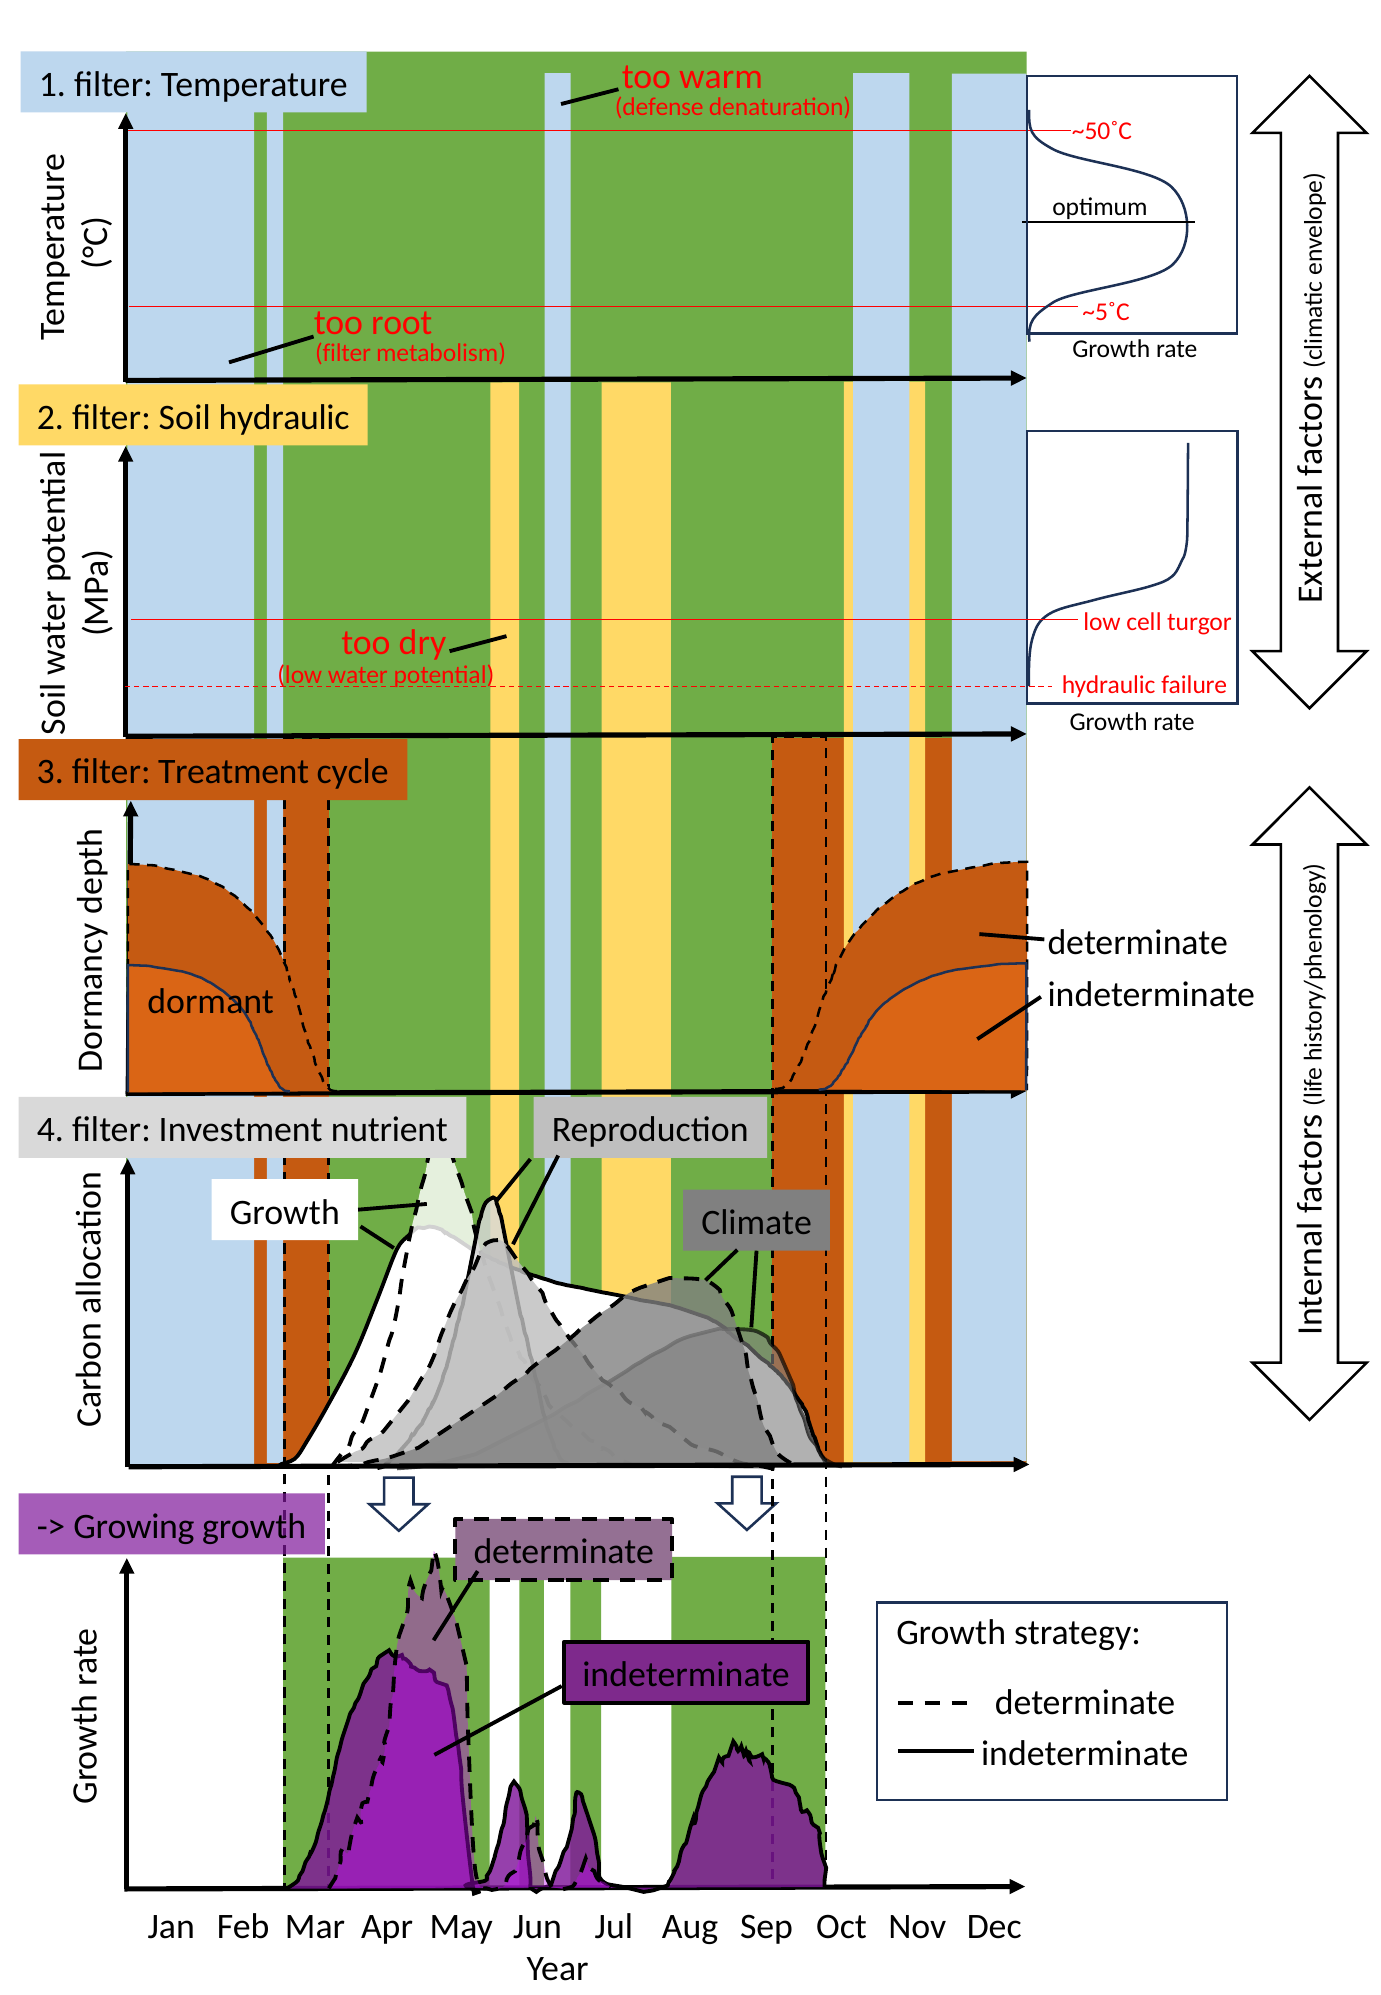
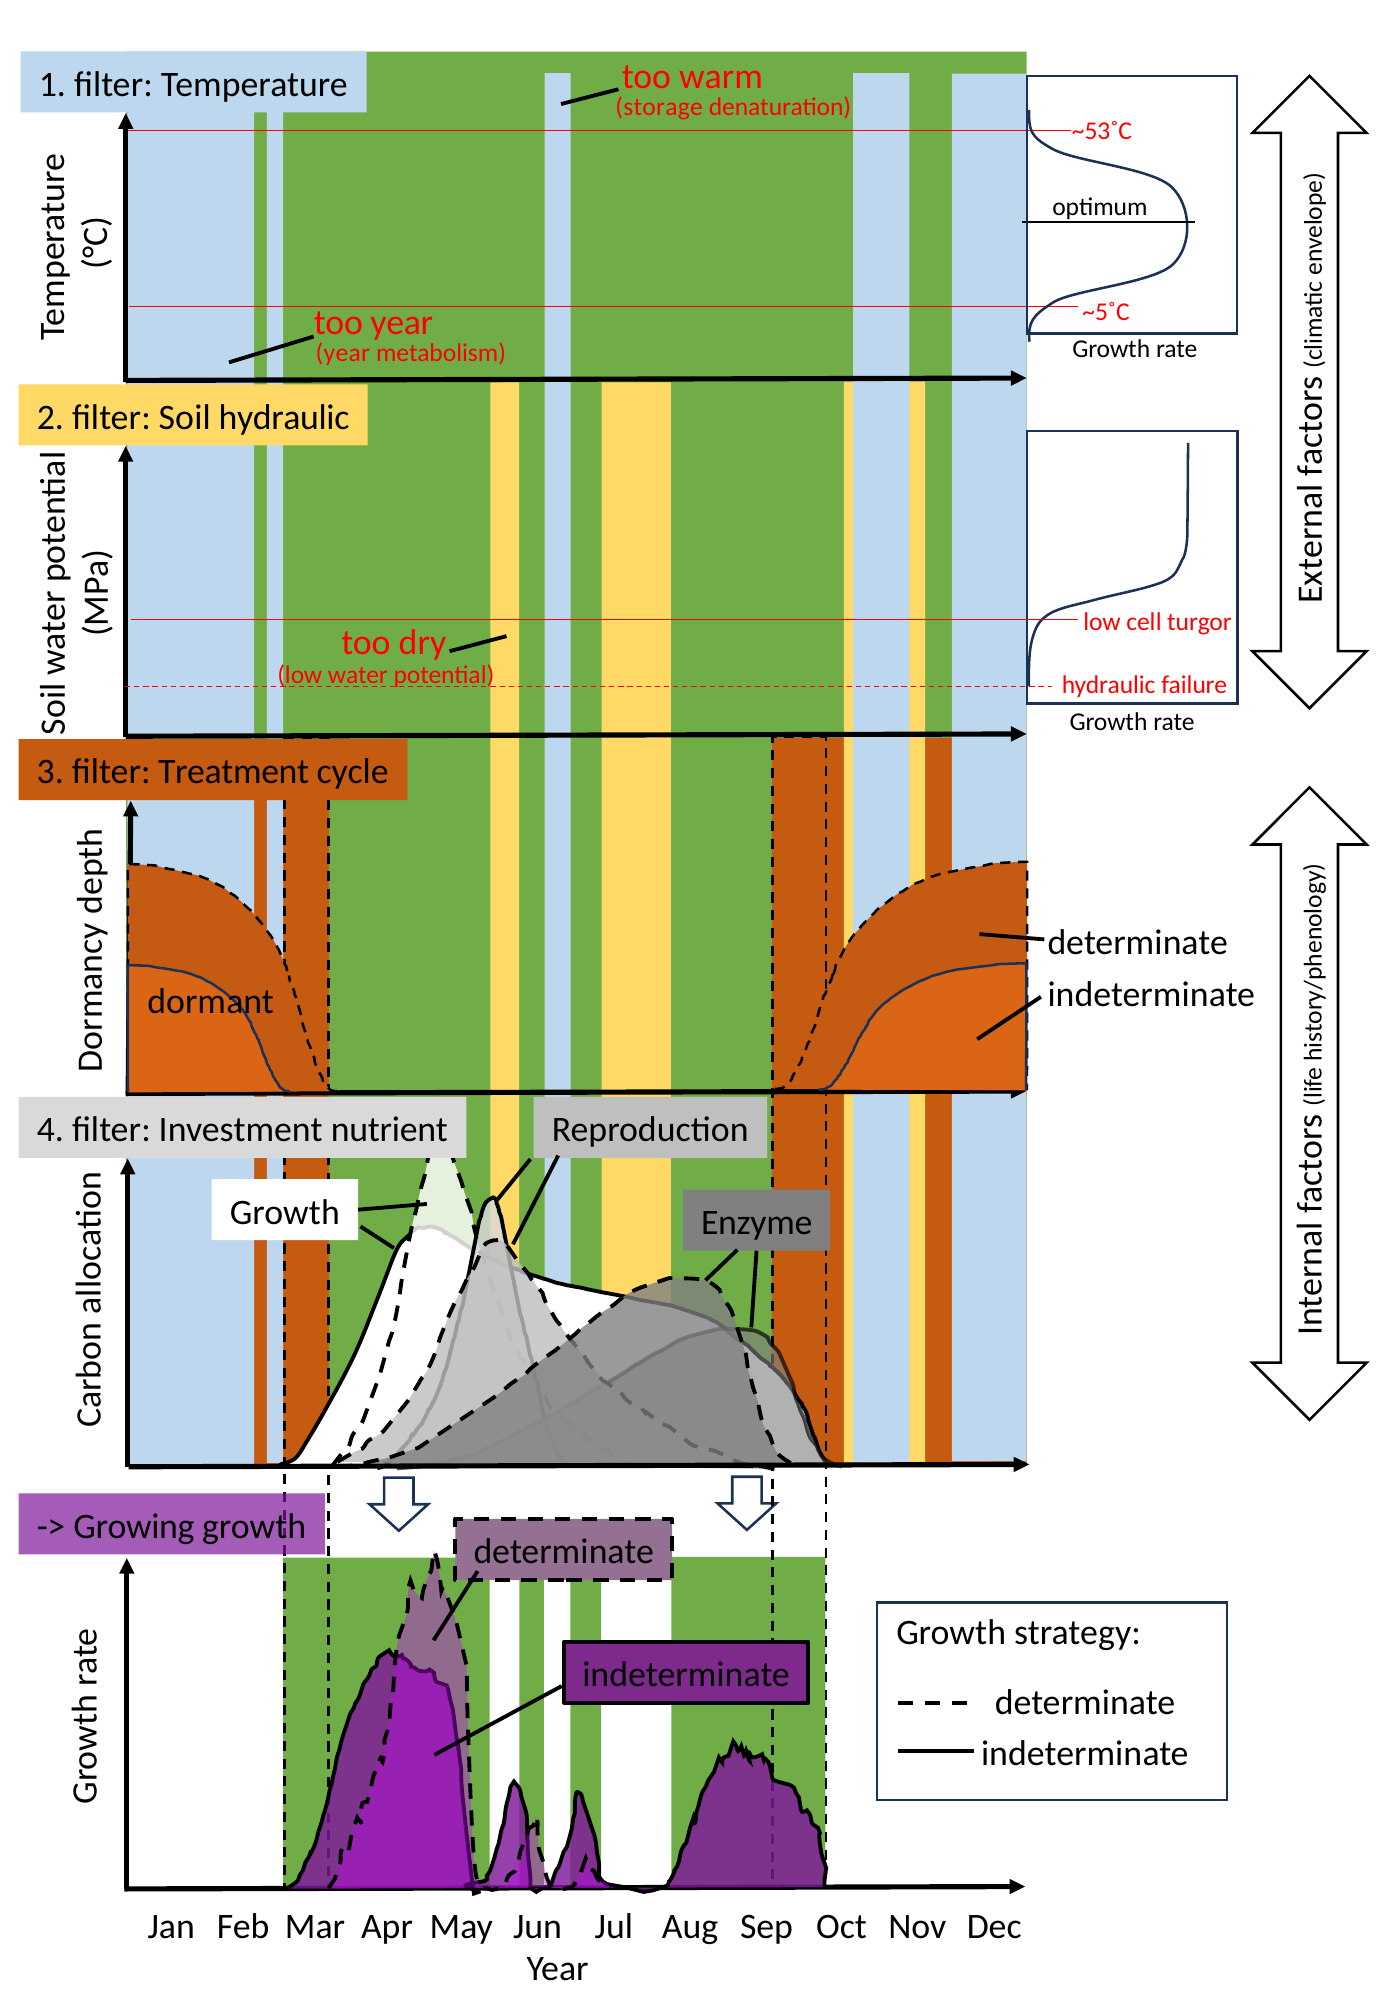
defense: defense -> storage (659, 107)
~50˚C: ~50˚C -> ~53˚C (1102, 131)
too root: root -> year (402, 323)
filter: filter -> year (343, 353)
Climate: Climate -> Enzyme (757, 1223)
